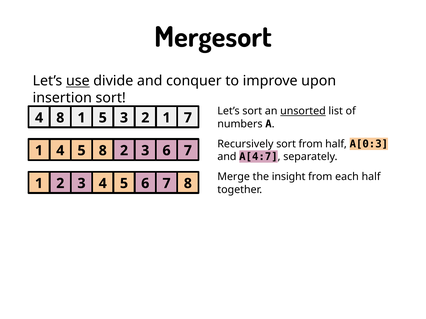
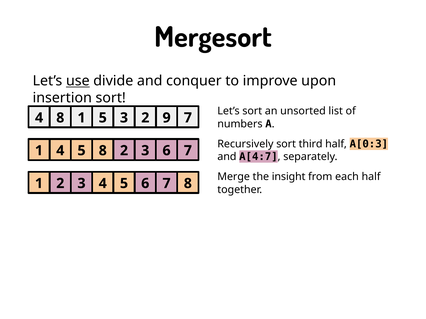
unsorted underline: present -> none (303, 111)
2 1: 1 -> 9 (167, 118)
sort from: from -> third (311, 144)
